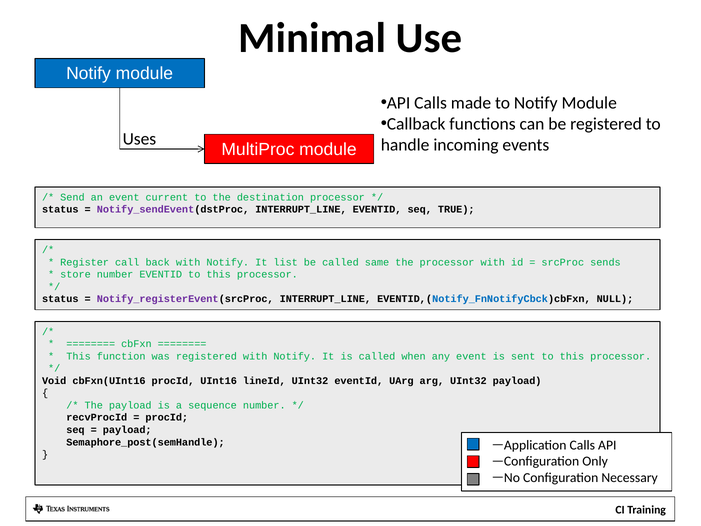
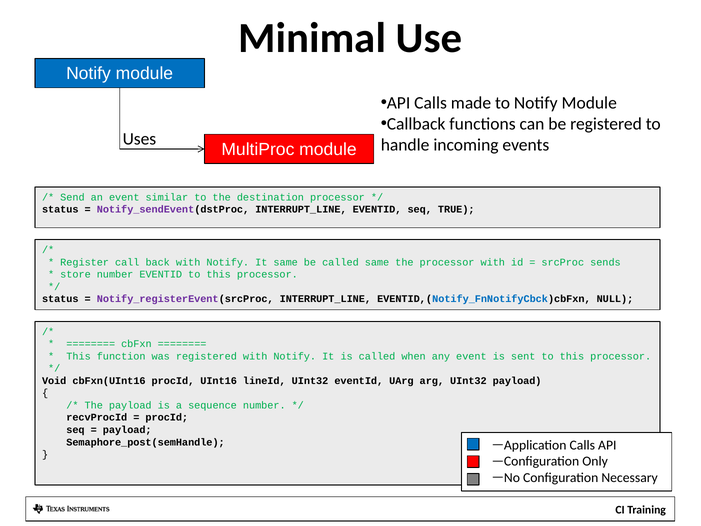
current: current -> similar (167, 197)
It list: list -> same (286, 262)
